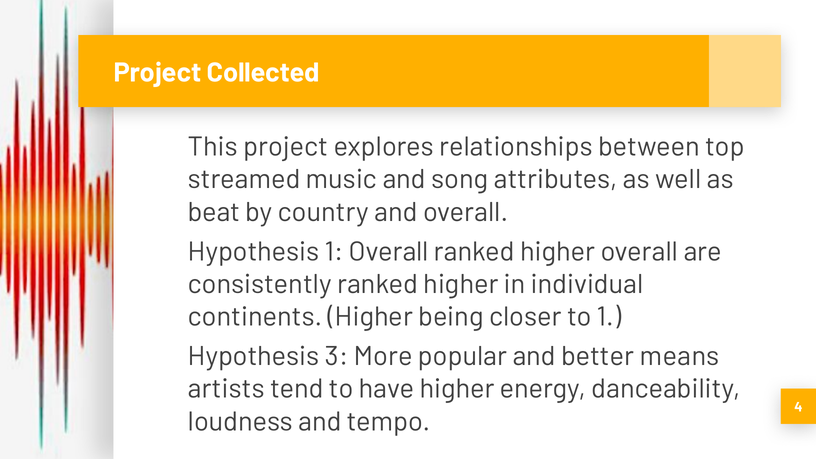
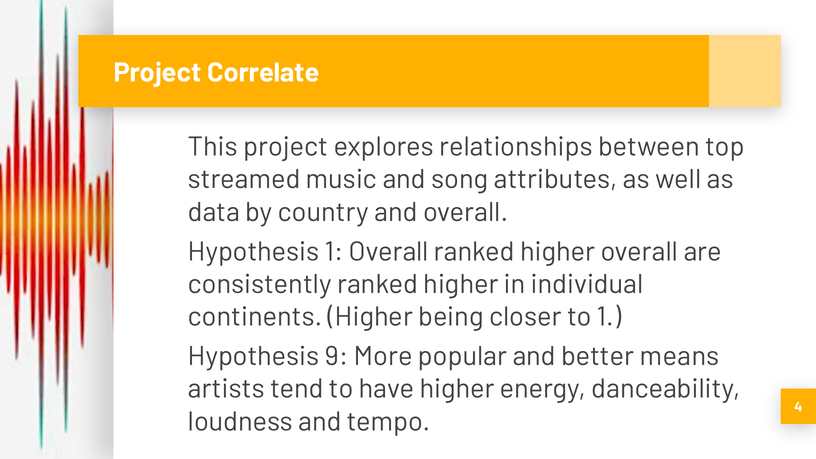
Collected: Collected -> Correlate (263, 73)
beat: beat -> data (214, 212)
3: 3 -> 9 (337, 356)
